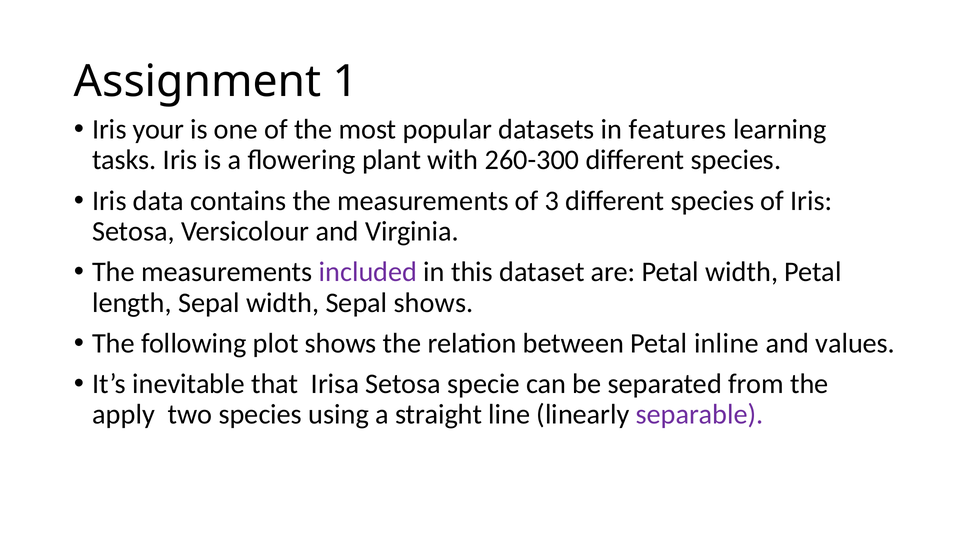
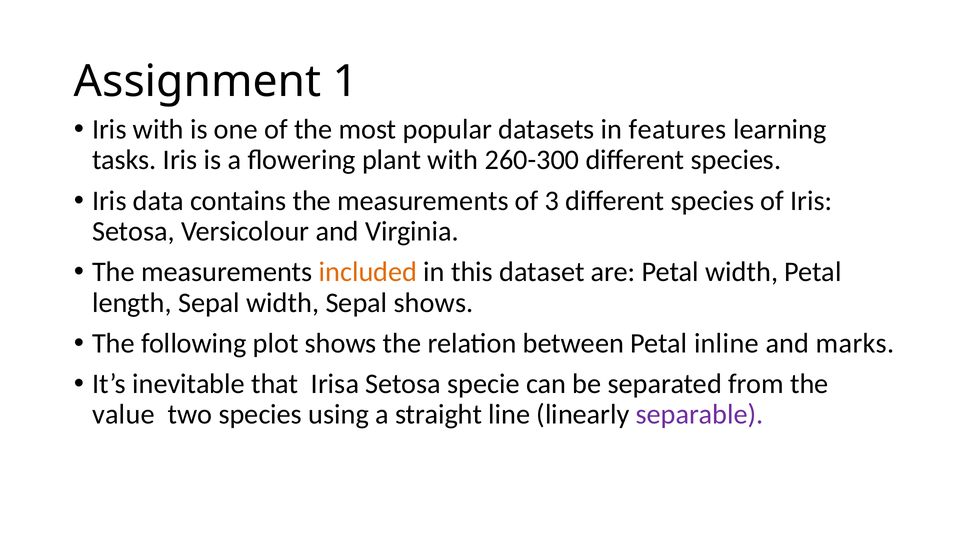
Iris your: your -> with (158, 129)
included colour: purple -> orange (368, 272)
values: values -> marks (855, 343)
apply: apply -> value (124, 414)
